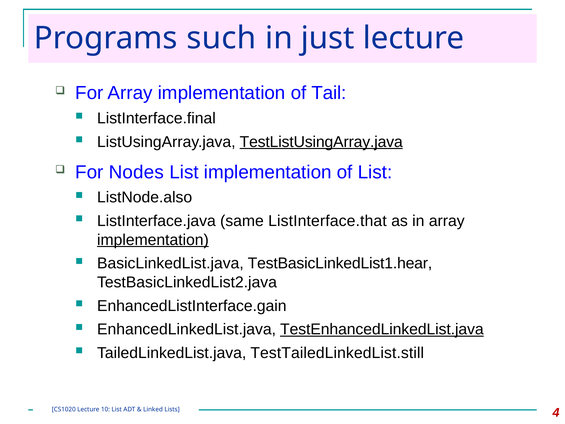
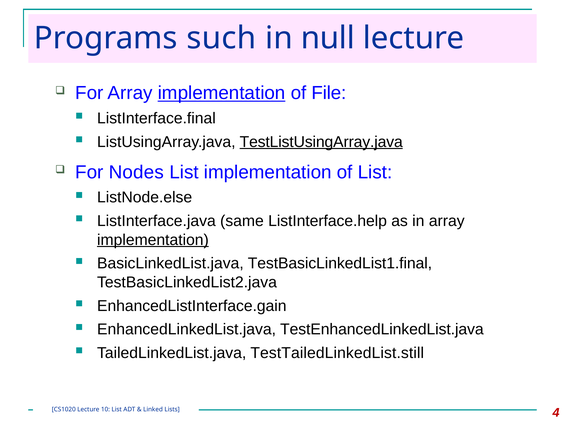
just: just -> null (328, 38)
implementation underline: none -> present (222, 93)
Tail: Tail -> File (329, 93)
ListNode.also: ListNode.also -> ListNode.else (145, 197)
ListInterface.that: ListInterface.that -> ListInterface.help (328, 221)
TestBasicLinkedList1.hear: TestBasicLinkedList1.hear -> TestBasicLinkedList1.final (340, 263)
TestEnhancedLinkedList.java underline: present -> none (382, 329)
